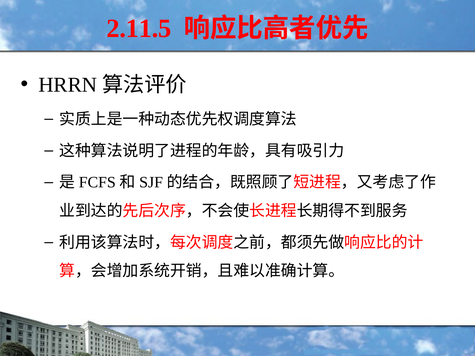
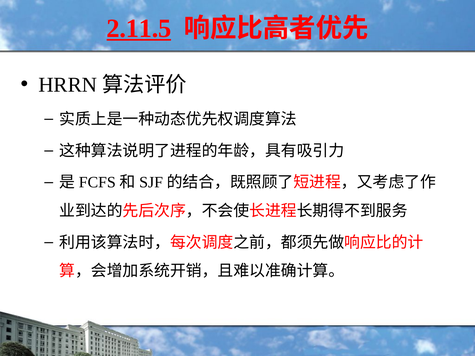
2.11.5 underline: none -> present (139, 28)
